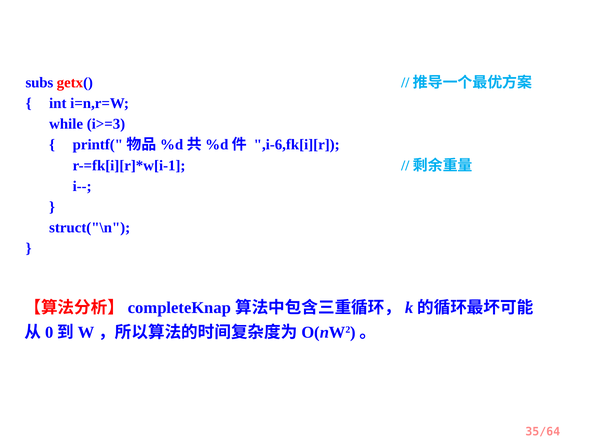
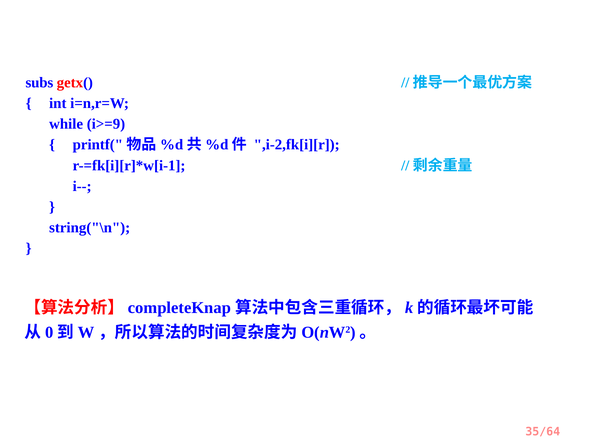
i>=3: i>=3 -> i>=9 (106, 124)
,i-6,fk[i][r: ,i-6,fk[i][r -> ,i-2,fk[i][r (297, 145)
struct("\n: struct("\n -> string("\n (90, 228)
